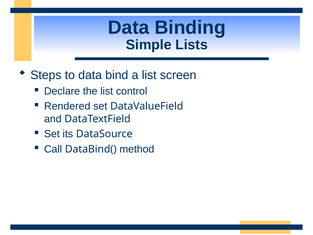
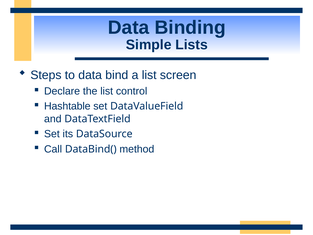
Rendered: Rendered -> Hashtable (67, 106)
